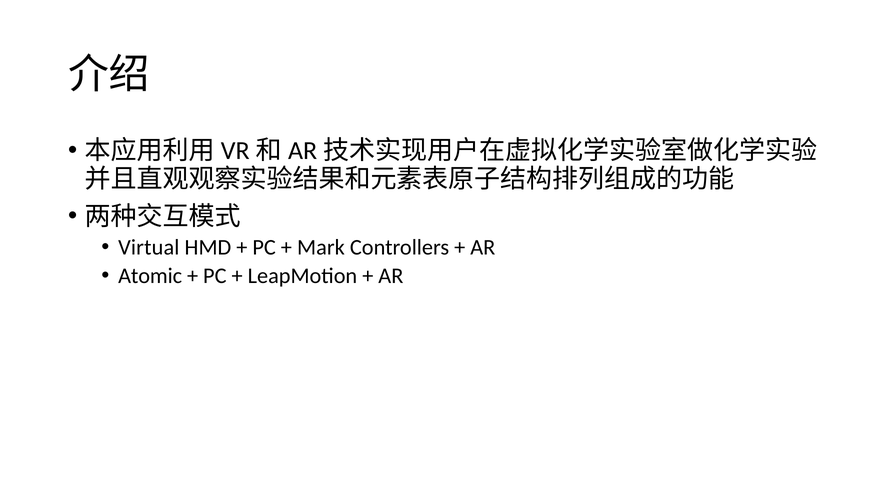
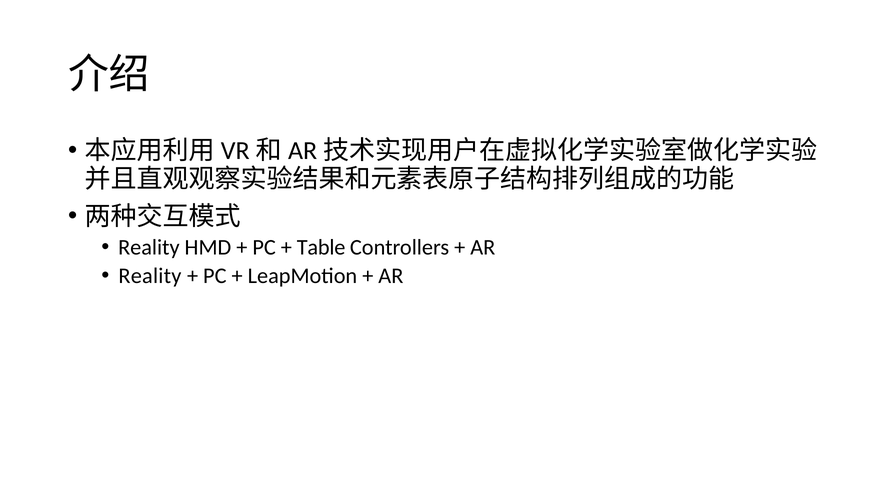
Virtual: Virtual -> Reality (149, 247)
Mark: Mark -> Table (321, 247)
Atomic: Atomic -> Reality (150, 276)
